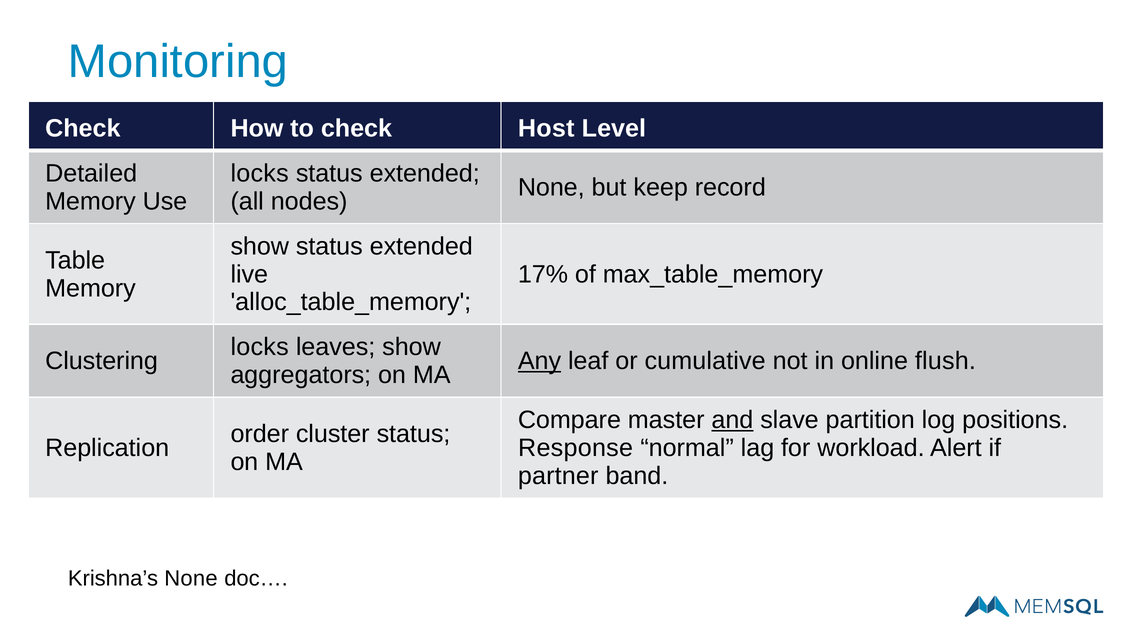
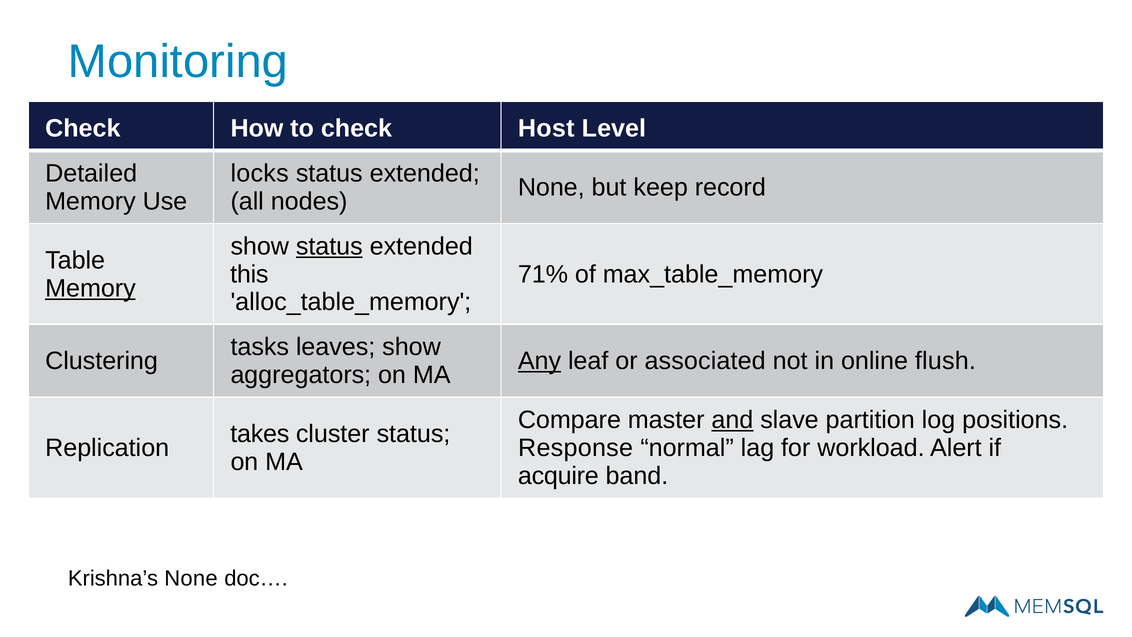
status underline: none -> present (329, 246)
live: live -> this (249, 274)
17%: 17% -> 71% (543, 274)
Memory underline: none -> present (90, 288)
locks: locks -> tasks (260, 347)
cumulative: cumulative -> associated (705, 361)
order: order -> takes (260, 434)
partner: partner -> acquire (558, 476)
